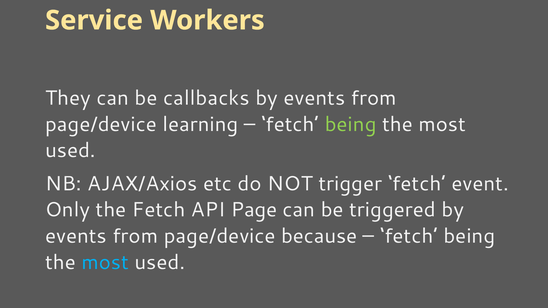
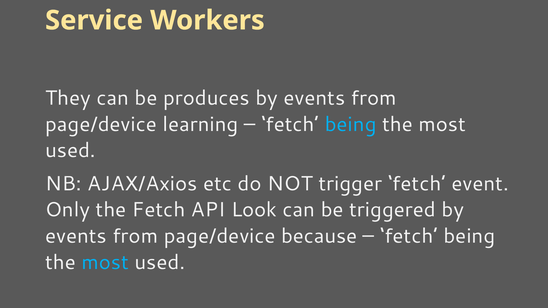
callbacks: callbacks -> produces (206, 98)
being colour: light green -> light blue (351, 124)
Page: Page -> Look (254, 210)
